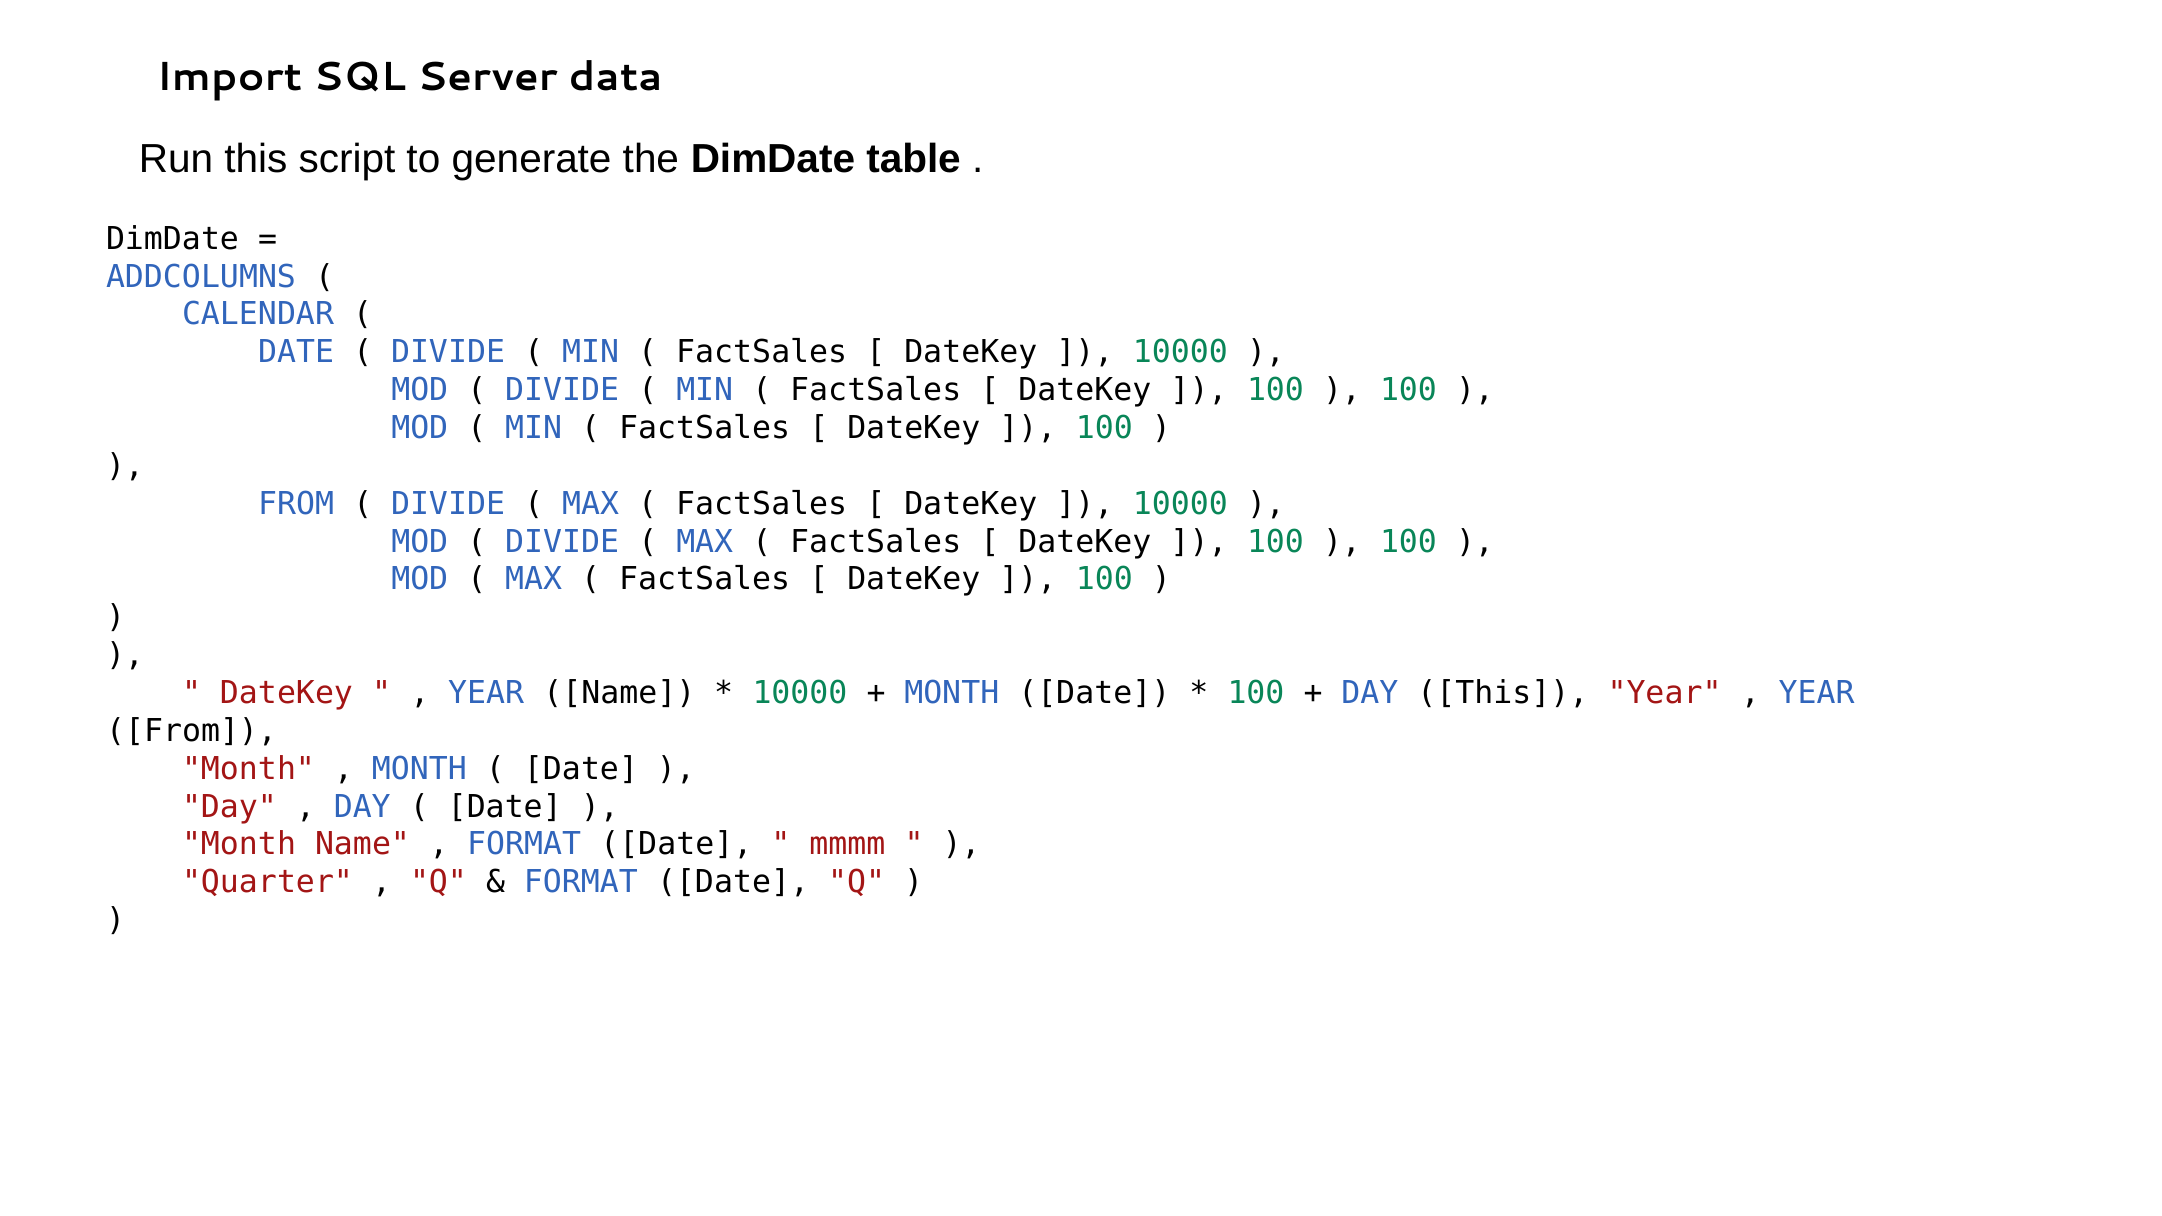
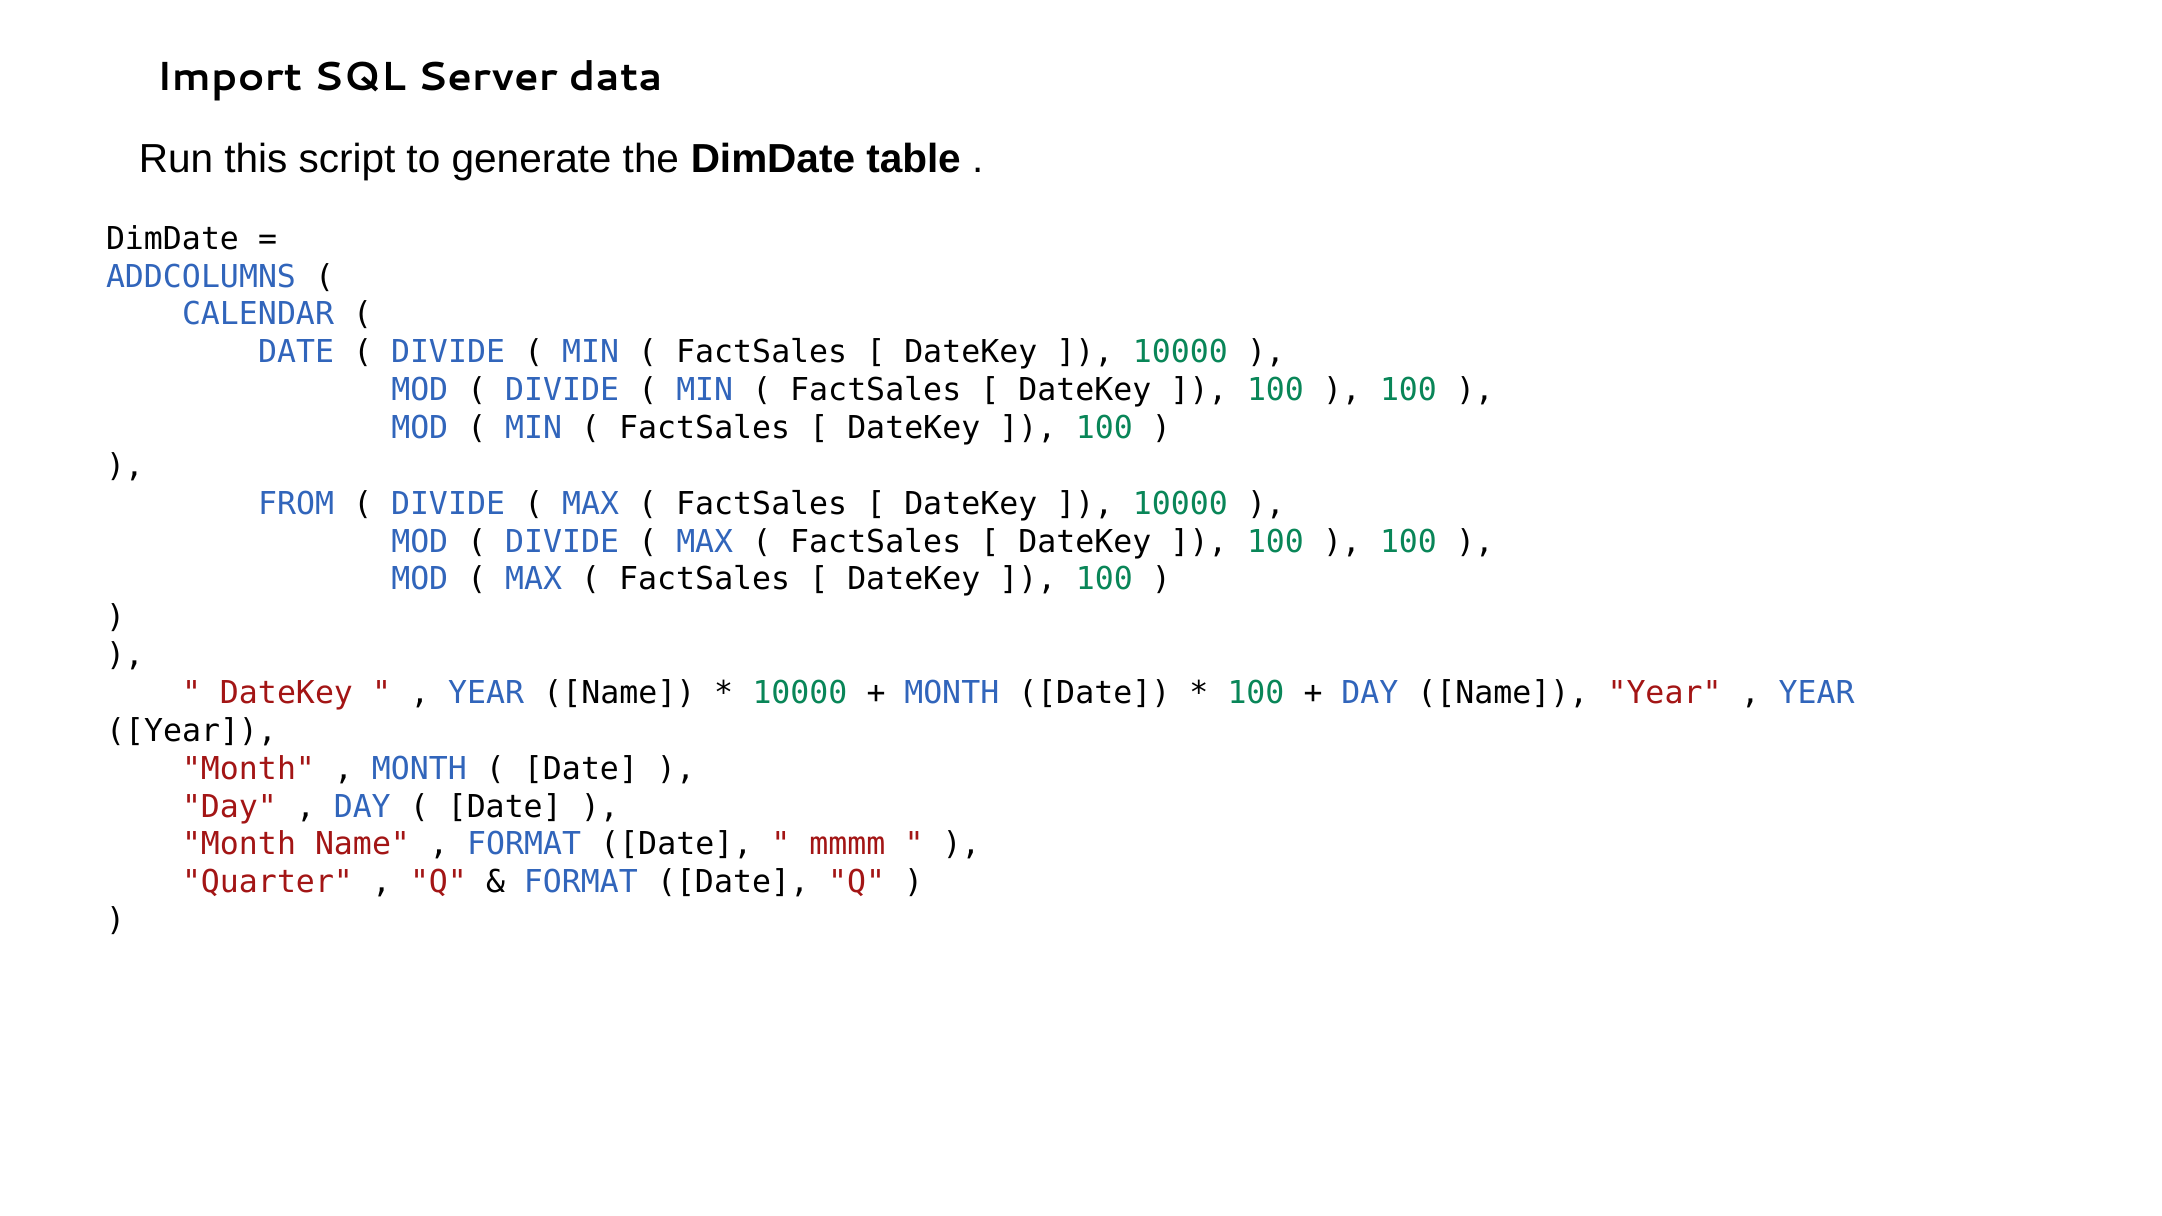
DAY This: This -> Name (1503, 693)
From: From -> Year (192, 731)
